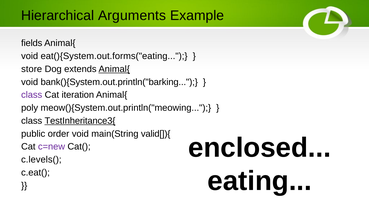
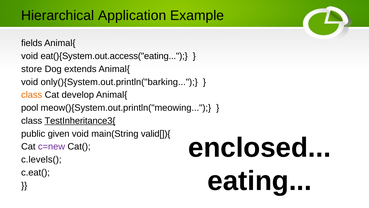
Arguments: Arguments -> Application (132, 16)
eat(){System.out.forms("eating: eat(){System.out.forms("eating -> eat(){System.out.access("eating (114, 56)
Animal{ underline: present -> none (114, 69)
bank(){System.out.println("barking: bank(){System.out.println("barking -> only(){System.out.println("barking (119, 82)
class colour: purple -> orange (32, 95)
iteration: iteration -> develop (78, 95)
poly: poly -> pool (30, 108)
order: order -> given (59, 133)
